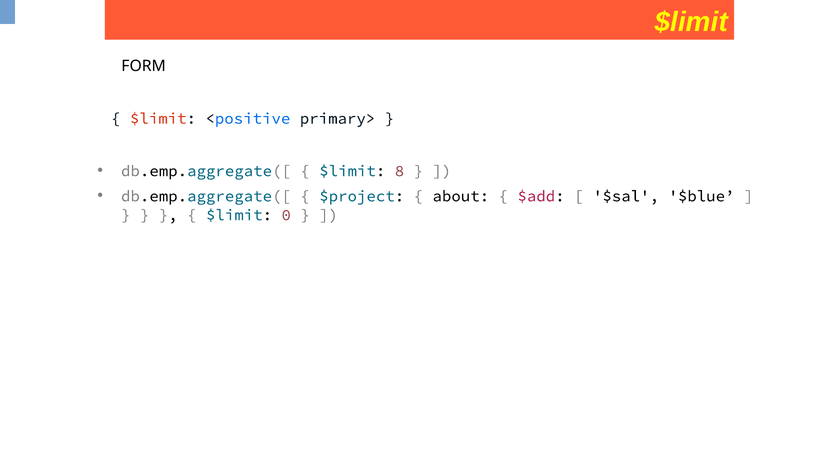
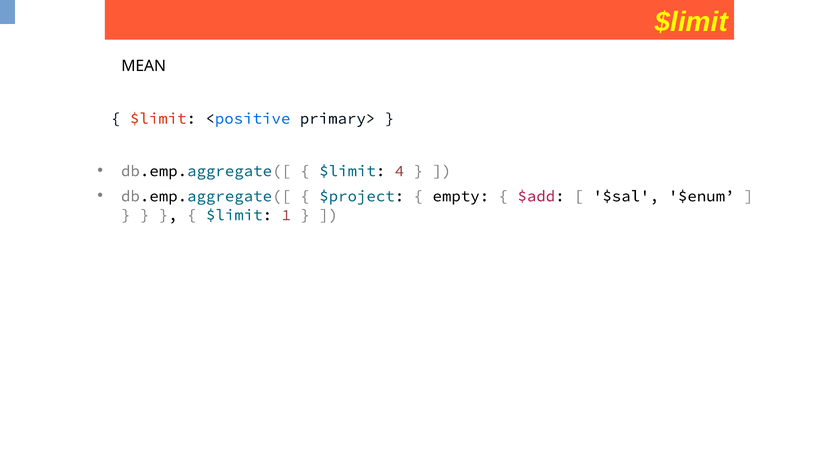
FORM: FORM -> MEAN (144, 66)
8: 8 -> 4 (399, 171)
about: about -> empty (461, 196)
$blue: $blue -> $enum (701, 196)
0: 0 -> 1 (286, 215)
